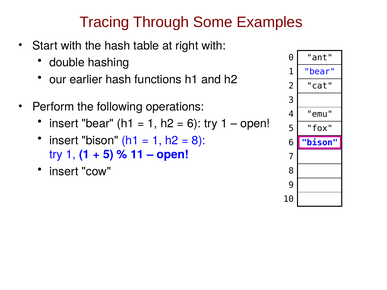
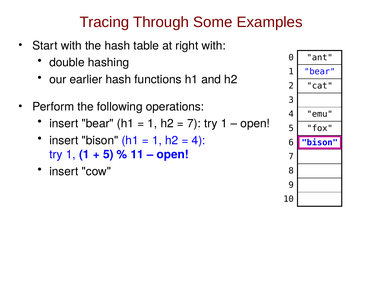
6: 6 -> 7 (194, 124)
8: 8 -> 4 (199, 140)
